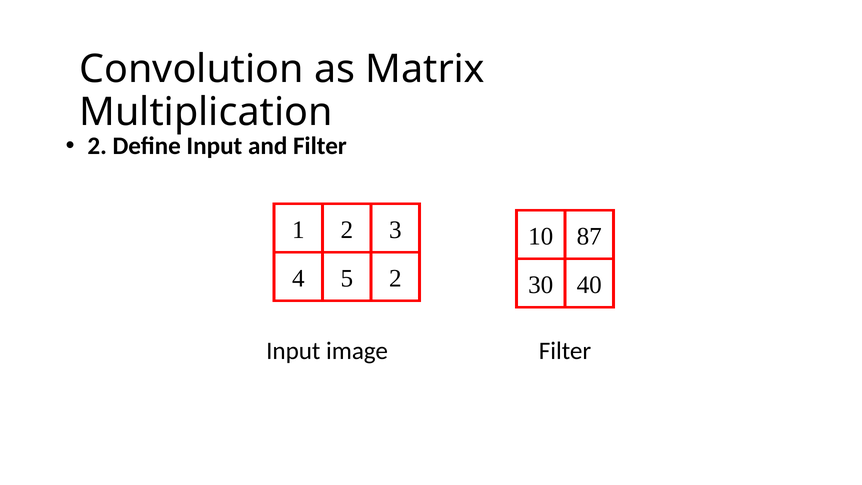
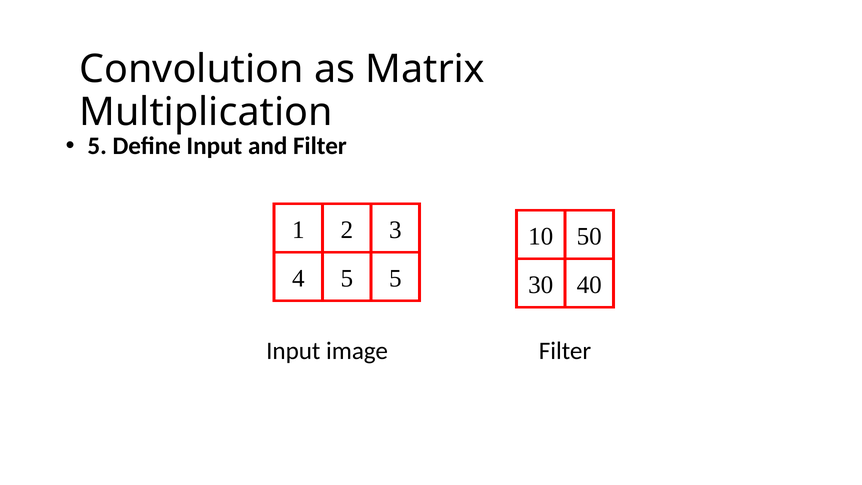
2: 2 -> 5 (97, 146)
87: 87 -> 50 (589, 236)
5 2: 2 -> 5 (395, 278)
